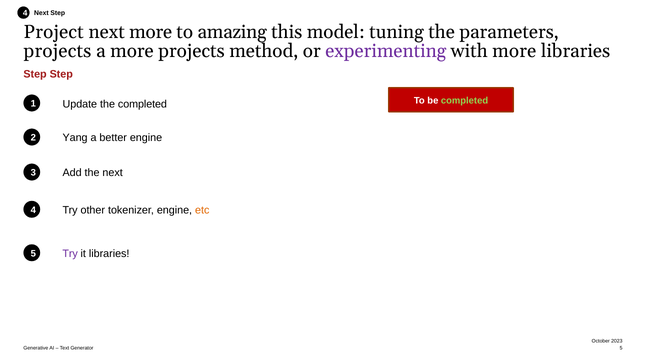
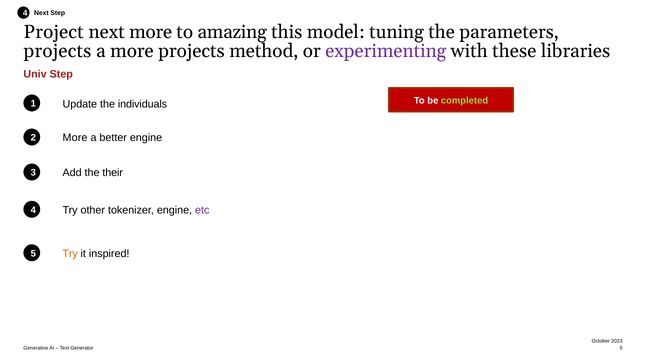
with more: more -> these (514, 51)
Step: Step -> Univ (35, 74)
the completed: completed -> individuals (142, 104)
Yang: Yang -> More (75, 138)
the next: next -> their (113, 173)
etc colour: orange -> purple (202, 210)
Try colour: purple -> orange (70, 254)
it libraries: libraries -> inspired (109, 254)
